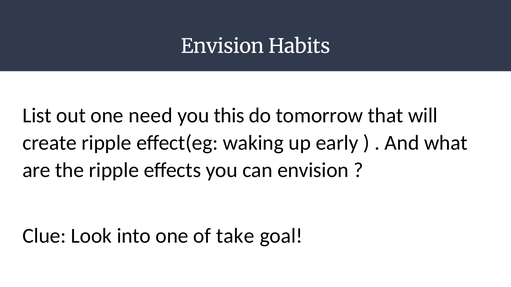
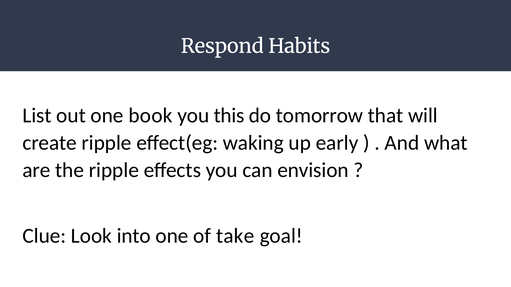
Envision: Envision -> Respond (222, 46)
need: need -> book (150, 116)
